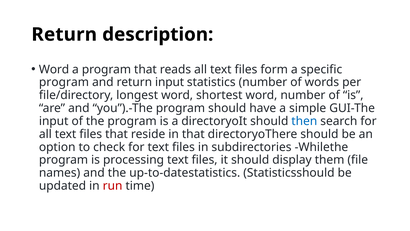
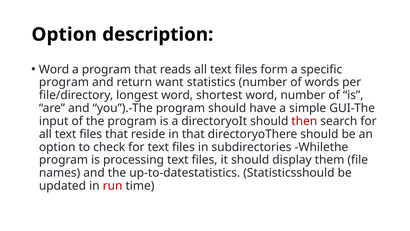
Return: Return -> Option (64, 34)
return input: input -> want (169, 82)
then colour: blue -> red (304, 121)
